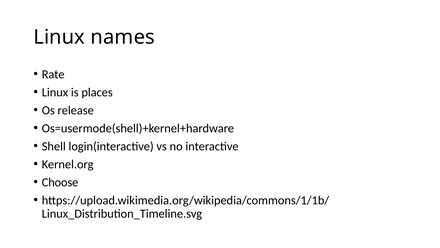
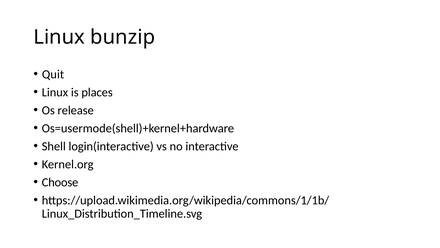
names: names -> bunzip (123, 37)
Rate: Rate -> Quit (53, 74)
